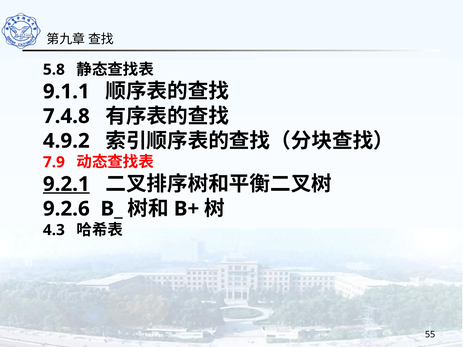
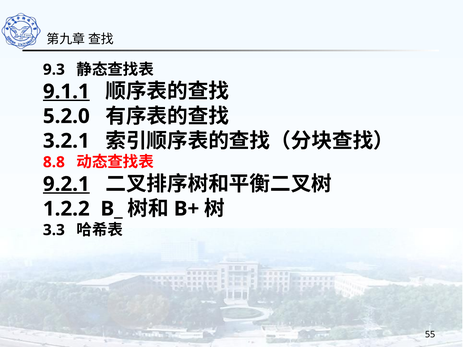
5.8: 5.8 -> 9.3 (54, 70)
9.1.1 underline: none -> present (66, 92)
7.4.8: 7.4.8 -> 5.2.0 (66, 116)
4.9.2: 4.9.2 -> 3.2.1 (66, 141)
7.9: 7.9 -> 8.8 (54, 162)
9.2.6: 9.2.6 -> 1.2.2 (66, 209)
4.3: 4.3 -> 3.3 (54, 230)
